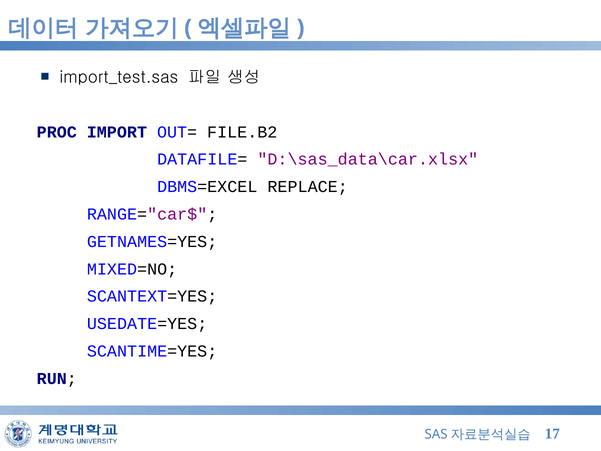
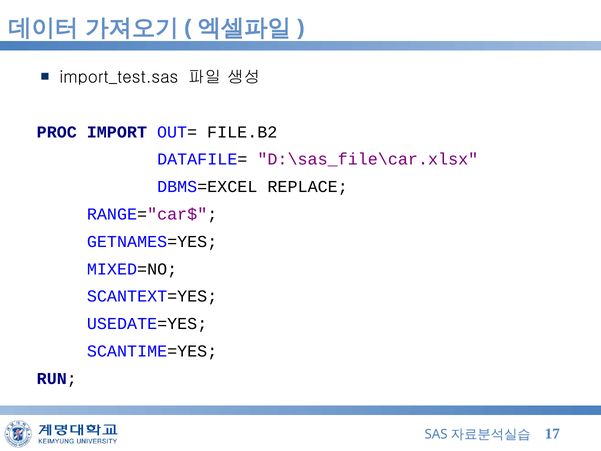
D:\sas_data\car.xlsx: D:\sas_data\car.xlsx -> D:\sas_file\car.xlsx (368, 159)
